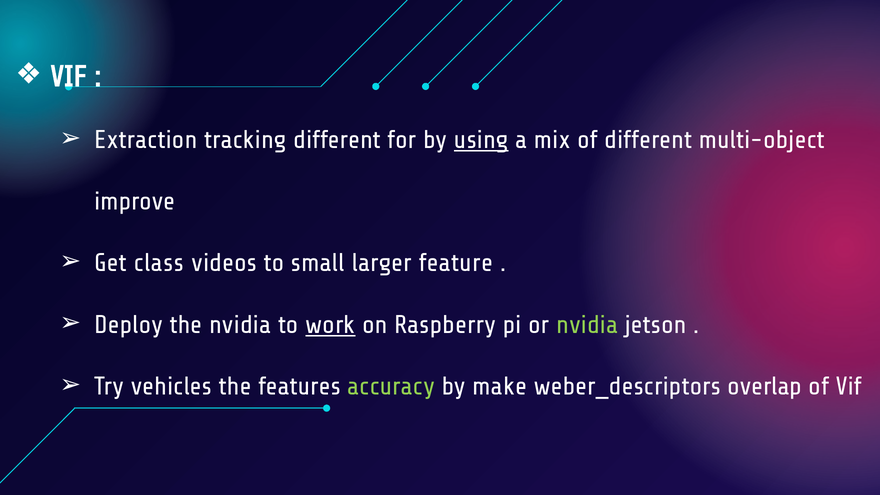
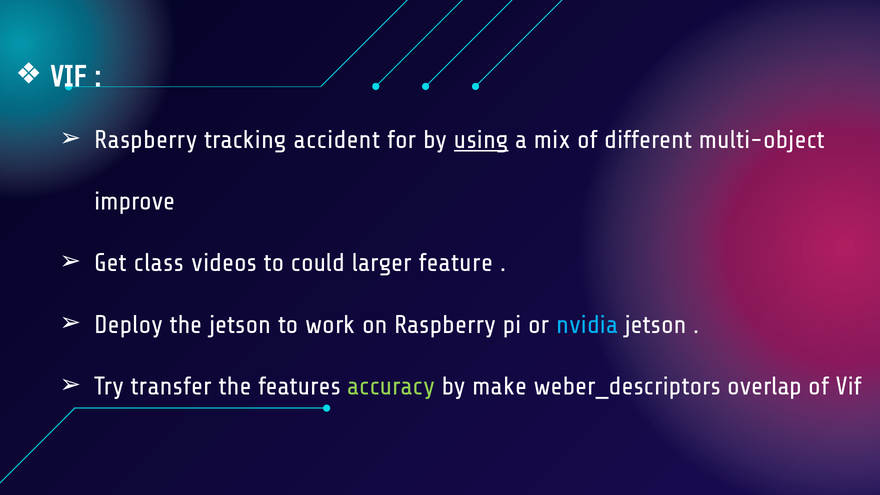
Extraction: Extraction -> Raspberry (146, 140)
tracking different: different -> accident (337, 140)
small: small -> could (318, 263)
the nvidia: nvidia -> jetson (240, 325)
work underline: present -> none (330, 325)
nvidia colour: light green -> light blue (587, 325)
vehicles: vehicles -> transfer (171, 386)
